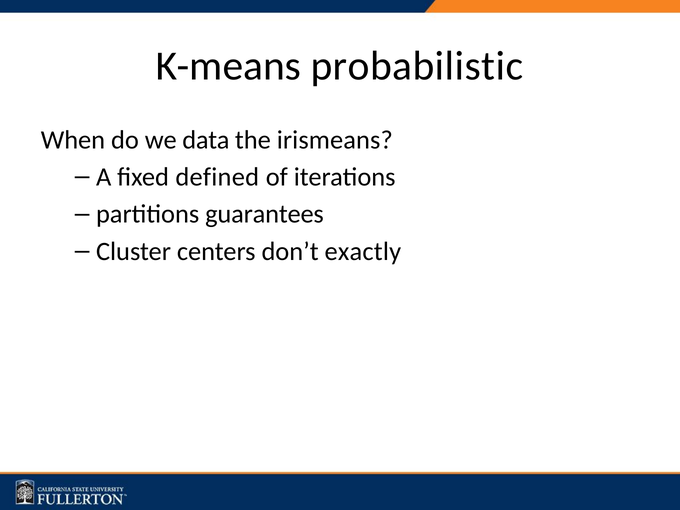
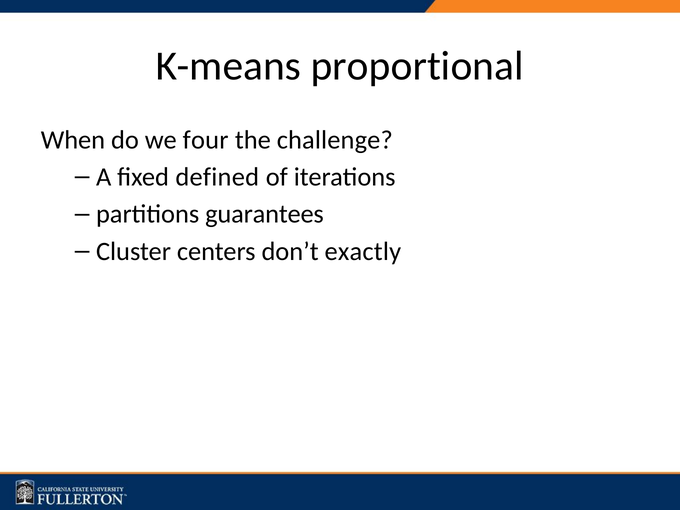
probabilistic: probabilistic -> proportional (417, 66)
data: data -> four (206, 140)
irismeans: irismeans -> challenge (335, 140)
